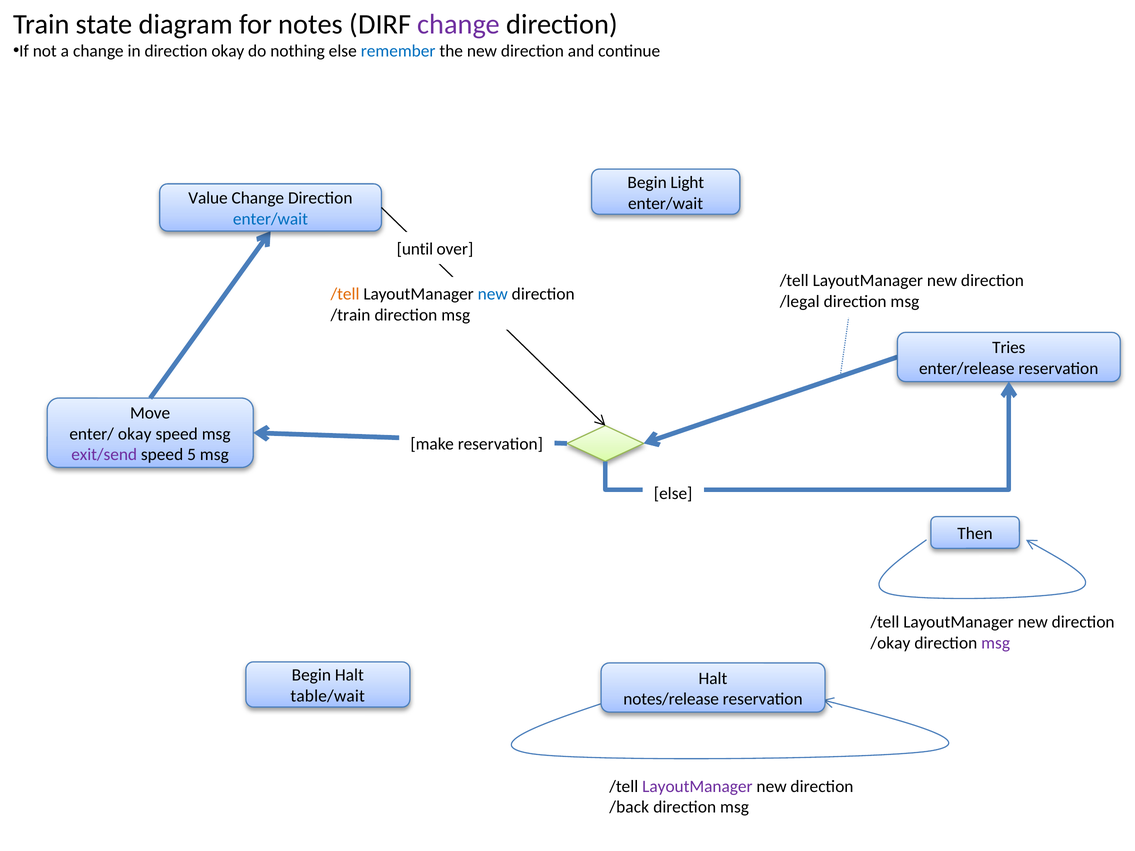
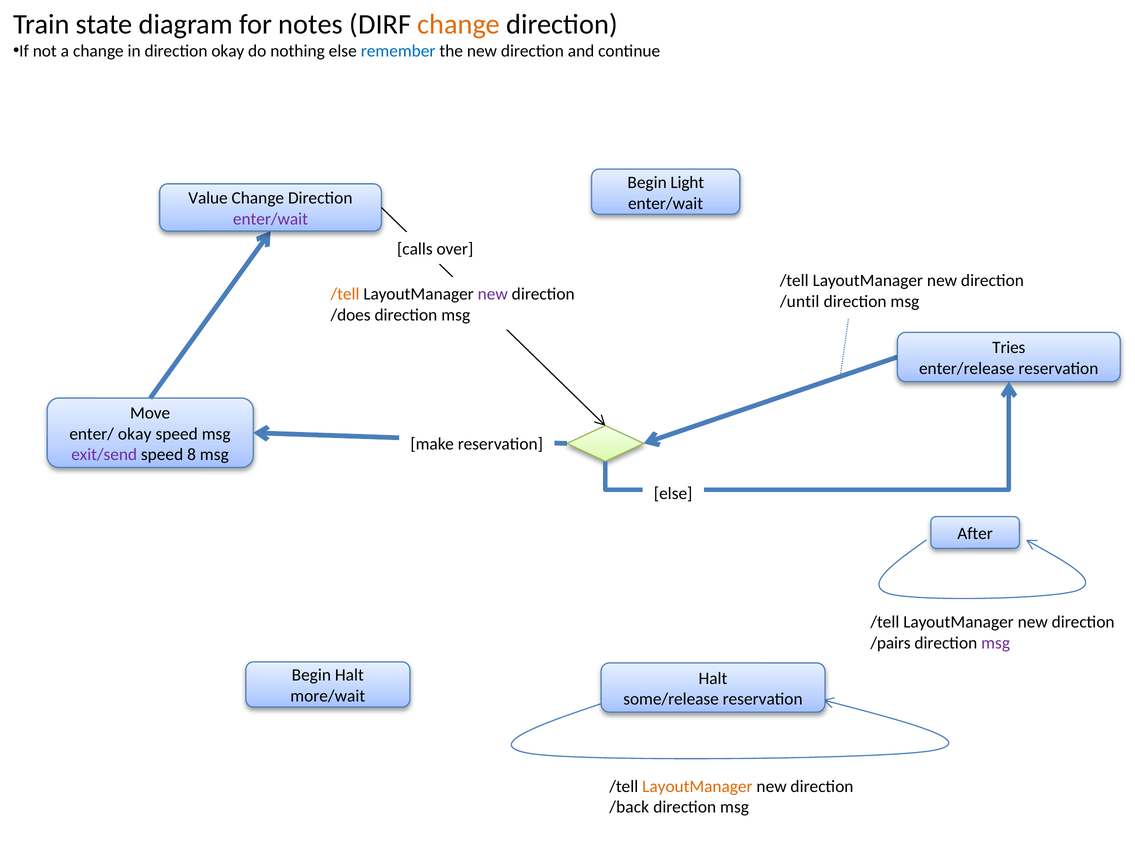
change colour: purple -> orange (459, 25)
enter/wait colour: blue -> purple (270, 219)
until: until -> calls (415, 249)
new colour: blue -> purple (493, 294)
/legal: /legal -> /until (800, 301)
/train: /train -> /does (351, 315)
5: 5 -> 8 (192, 455)
Then: Then -> After (975, 534)
/okay: /okay -> /pairs (891, 643)
table/wait: table/wait -> more/wait (328, 696)
notes/release: notes/release -> some/release (671, 699)
LayoutManager colour: purple -> orange (697, 787)
